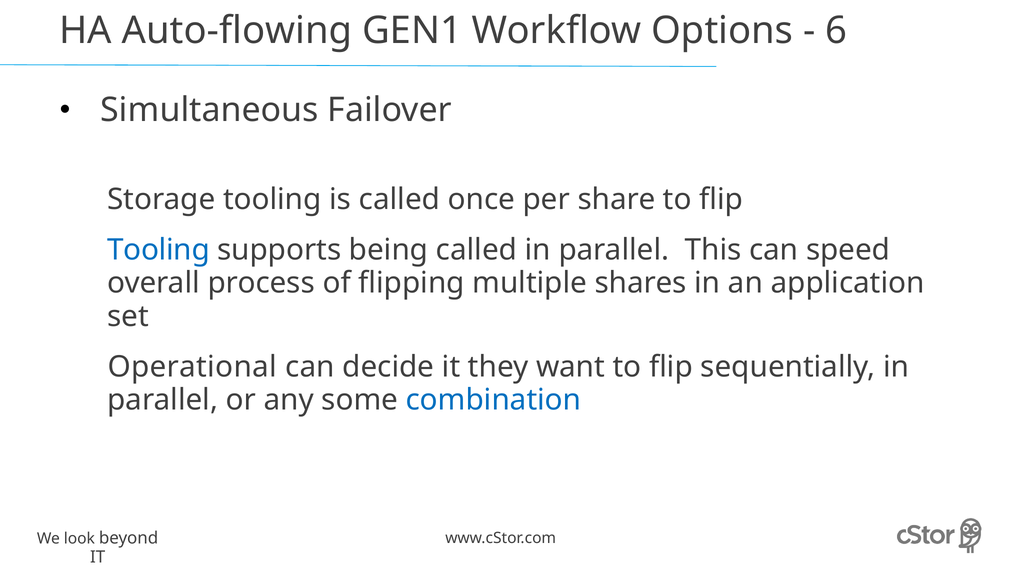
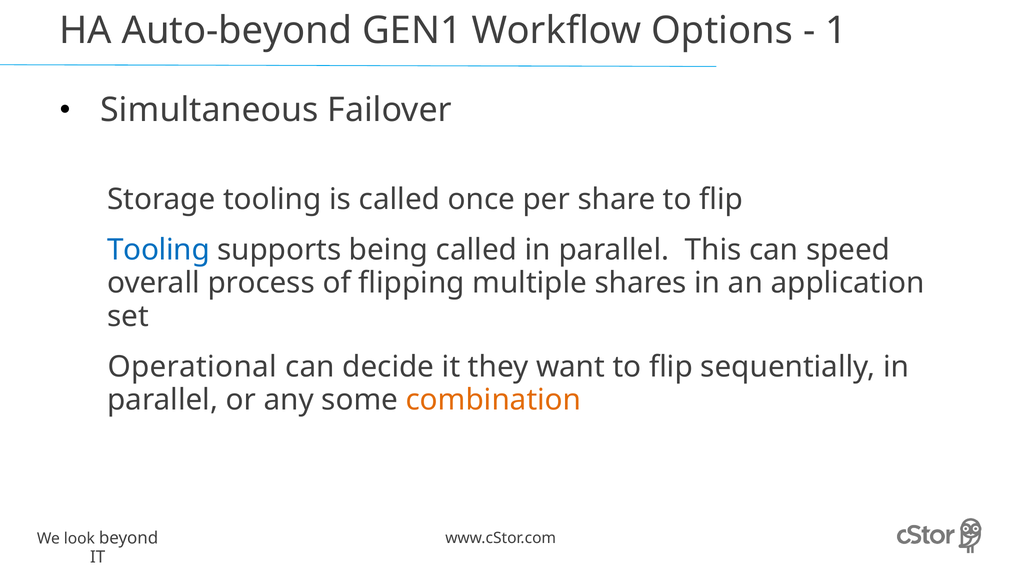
Auto-flowing: Auto-flowing -> Auto-beyond (237, 31)
6: 6 -> 1 (836, 31)
combination colour: blue -> orange (494, 400)
